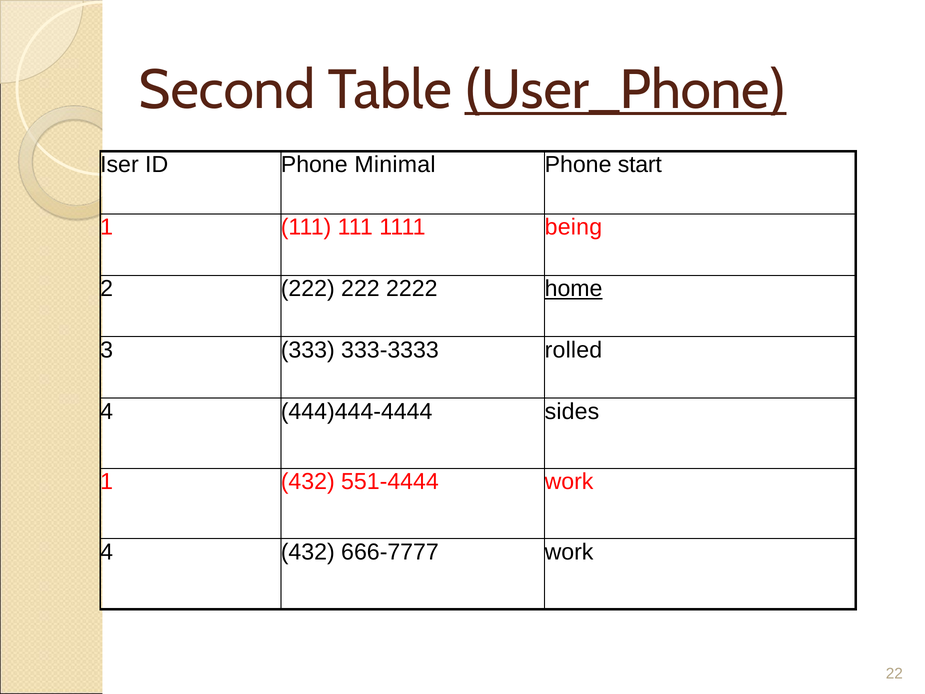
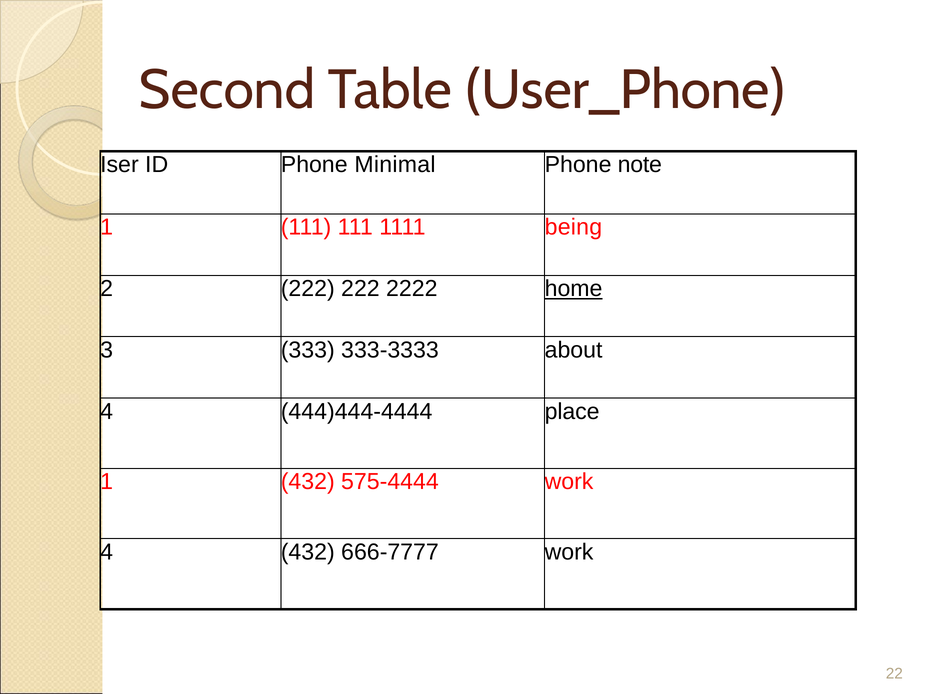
User_Phone underline: present -> none (625, 90)
start: start -> note (640, 164)
rolled: rolled -> about (574, 350)
sides: sides -> place (572, 411)
551-4444: 551-4444 -> 575-4444 (390, 482)
